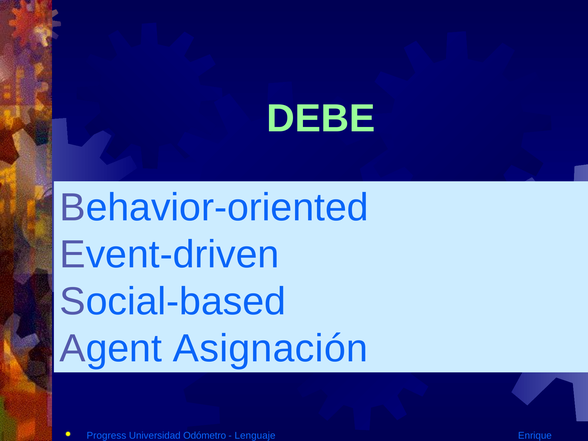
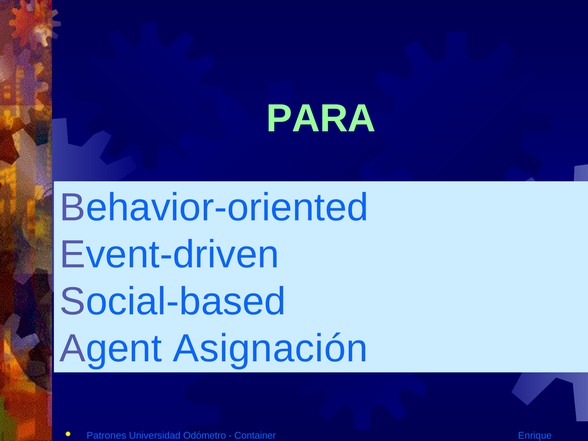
DEBE: DEBE -> PARA (321, 118)
Progress: Progress -> Patrones (106, 436)
Lenguaje: Lenguaje -> Container (255, 436)
